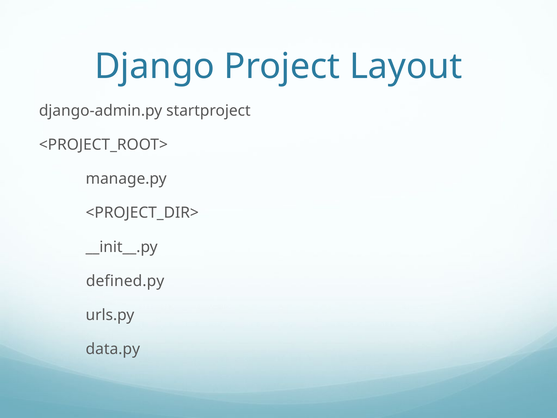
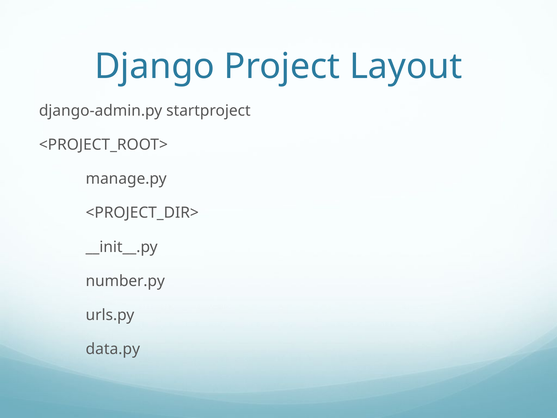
defined.py: defined.py -> number.py (125, 281)
